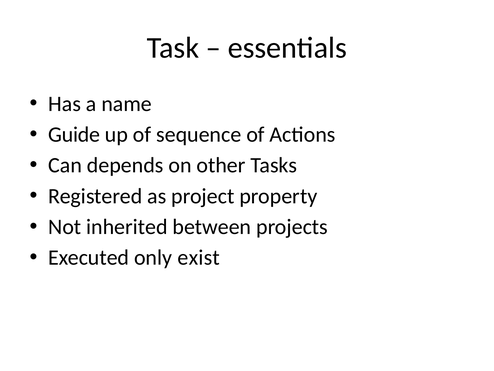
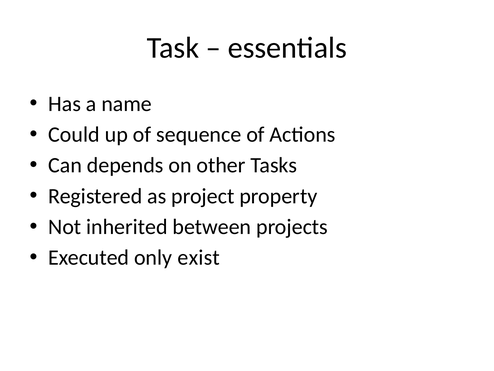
Guide: Guide -> Could (74, 134)
